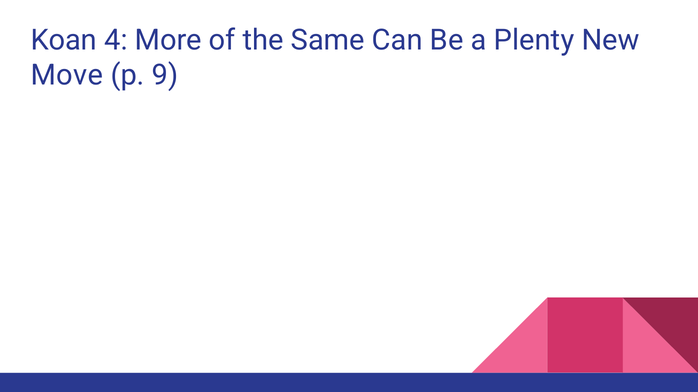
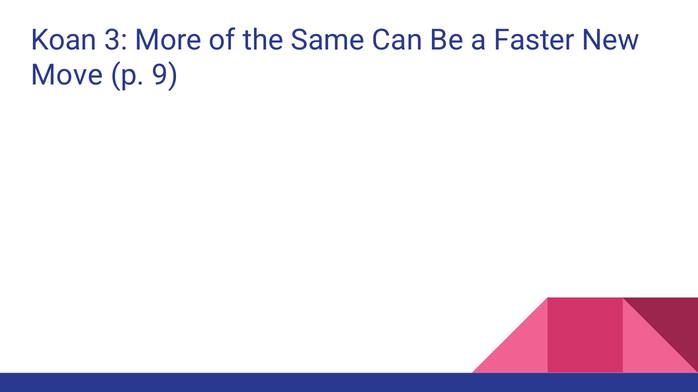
4: 4 -> 3 (116, 40)
Plenty: Plenty -> Faster (534, 40)
